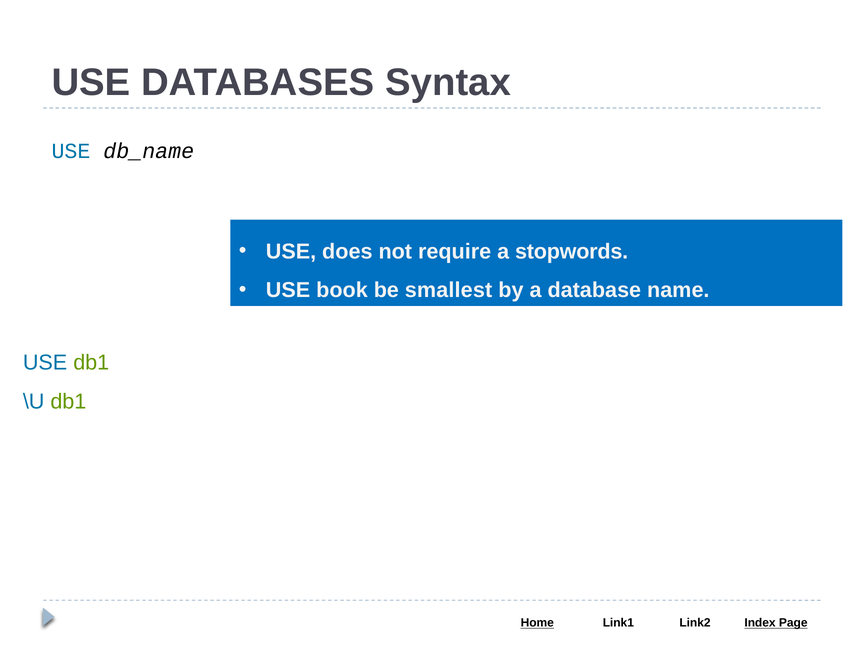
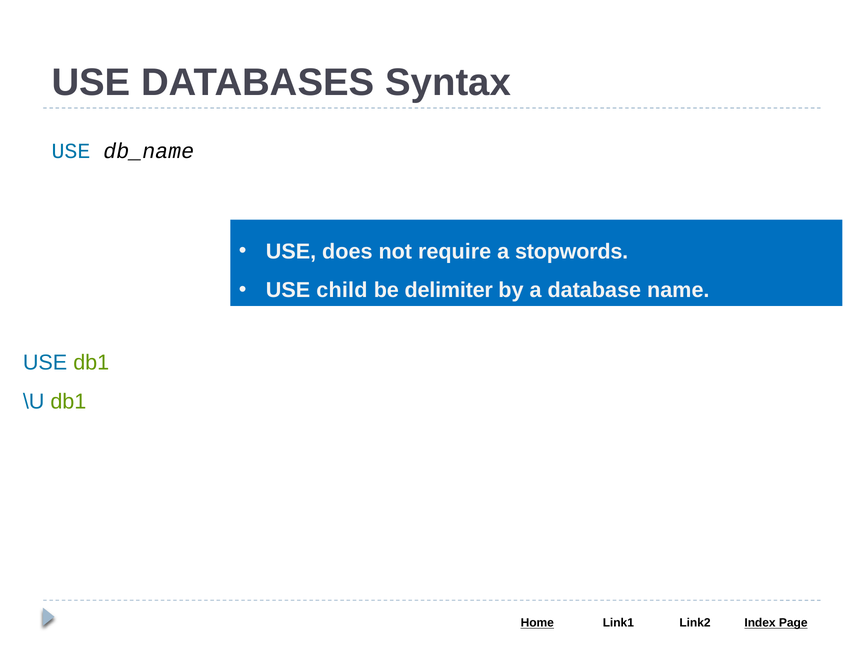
book: book -> child (342, 290)
smallest: smallest -> delimiter (449, 290)
